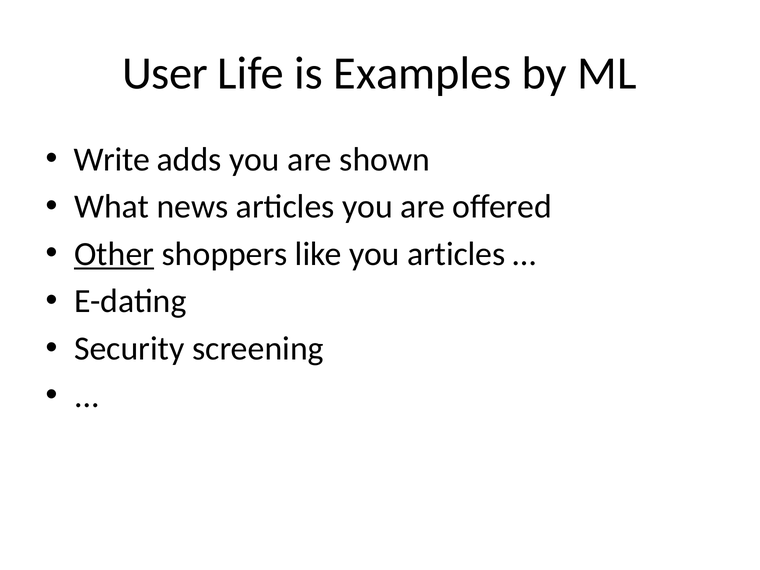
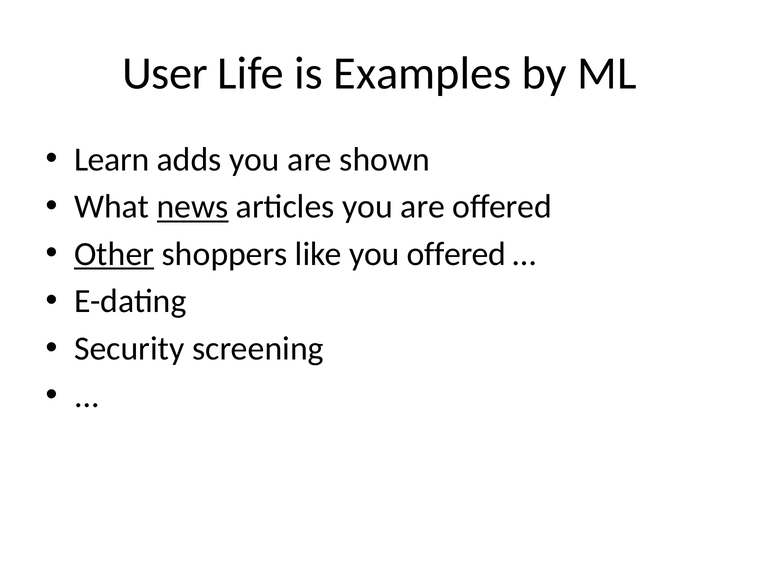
Write: Write -> Learn (112, 159)
news underline: none -> present (193, 207)
you articles: articles -> offered (456, 254)
